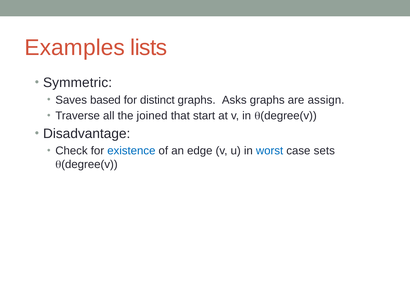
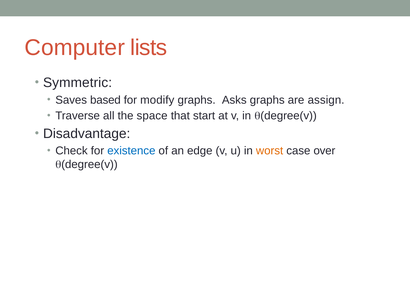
Examples: Examples -> Computer (75, 48)
distinct: distinct -> modify (157, 100)
joined: joined -> space (152, 116)
worst colour: blue -> orange (270, 151)
sets: sets -> over (324, 151)
